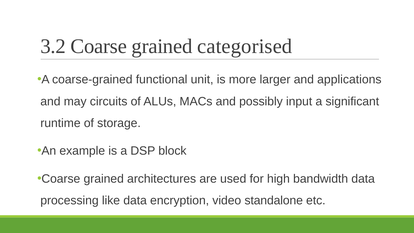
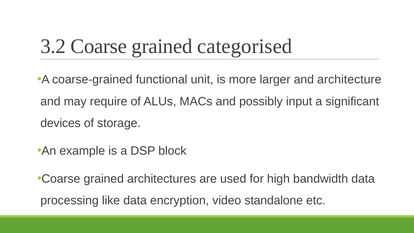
applications: applications -> architecture (349, 80)
circuits: circuits -> require (109, 101)
runtime: runtime -> devices (61, 123)
